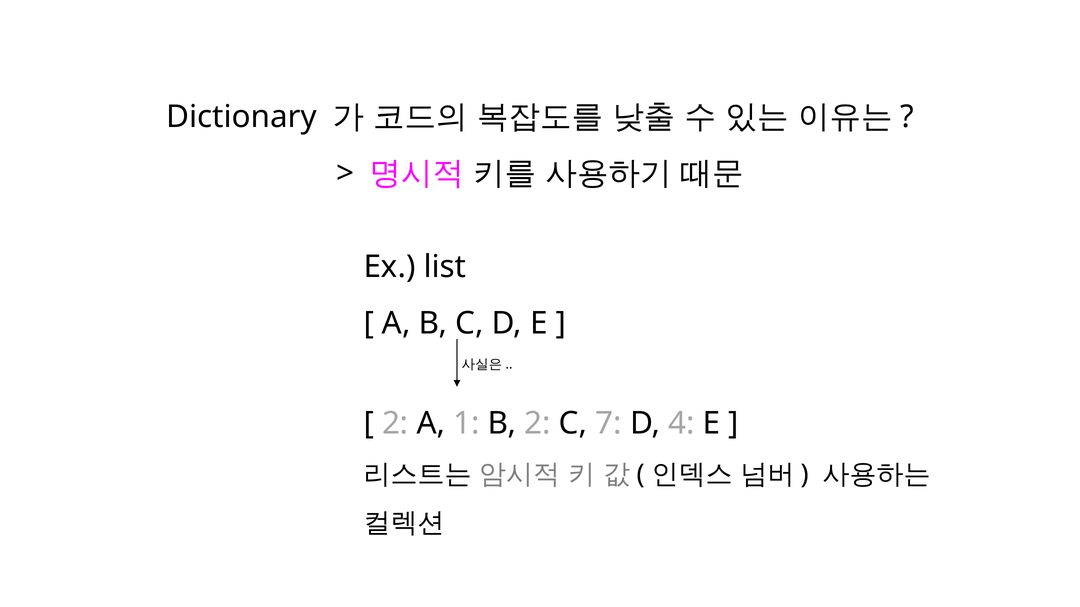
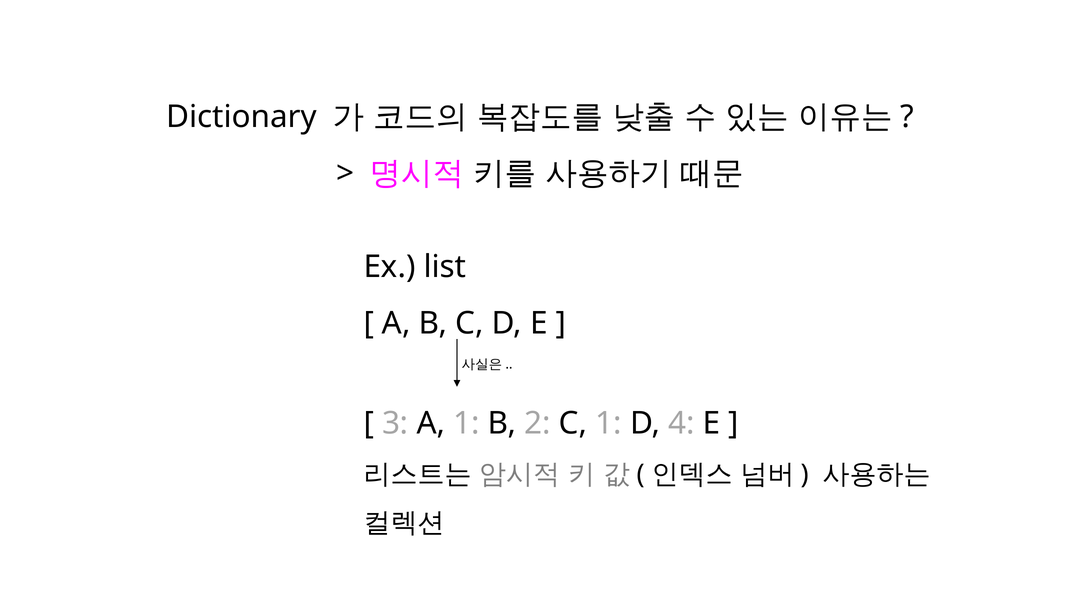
2: 2 -> 3 (395, 424)
C 7: 7 -> 1 (609, 424)
